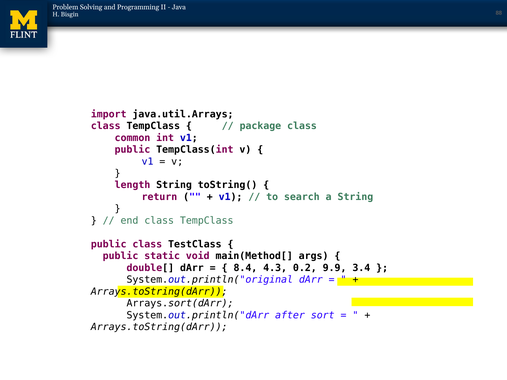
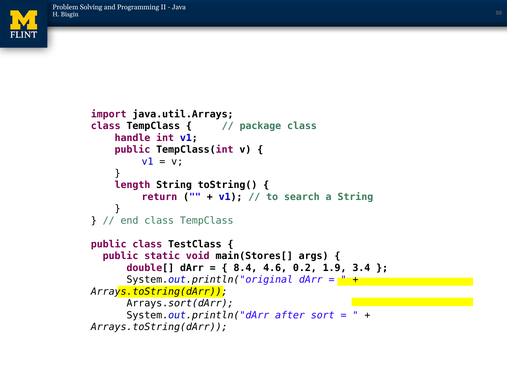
common: common -> handle (132, 138)
main(Method[: main(Method[ -> main(Stores[ (254, 256)
4.3: 4.3 -> 4.6 (275, 268)
9.9: 9.9 -> 1.9 (335, 268)
